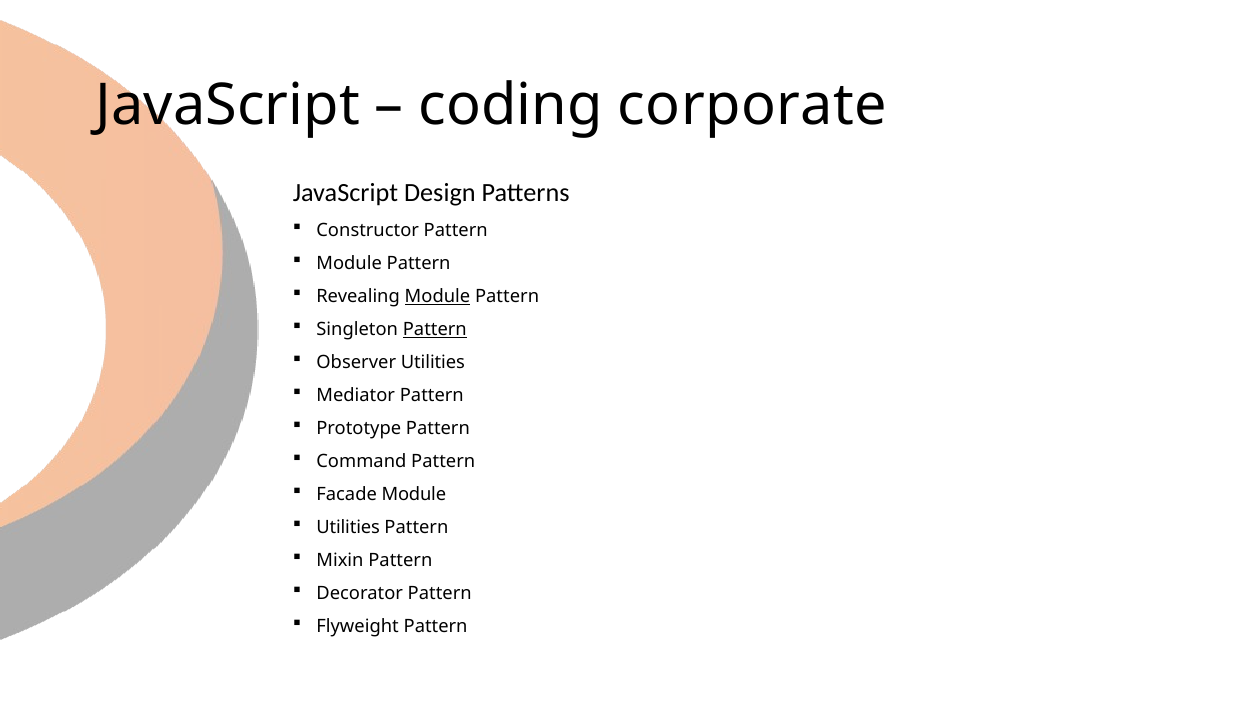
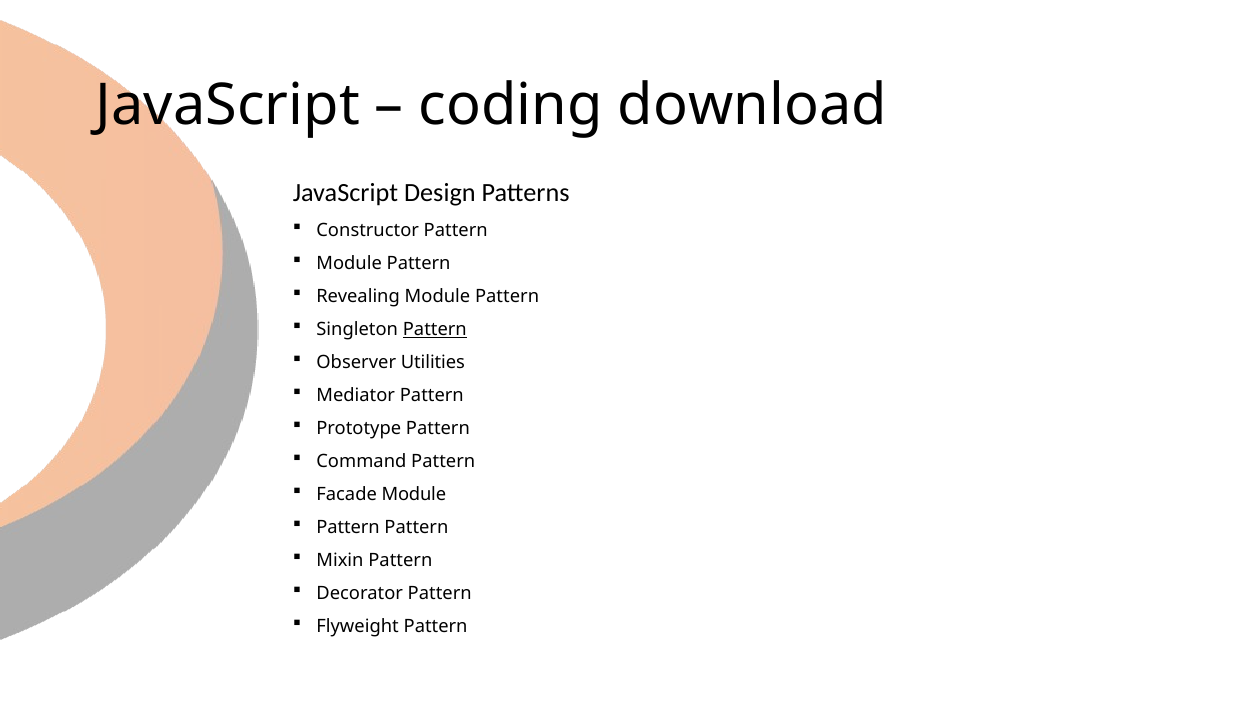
corporate: corporate -> download (753, 106)
Module underline: present -> none (437, 296)
Utilities: Utilities -> Pattern (348, 527)
